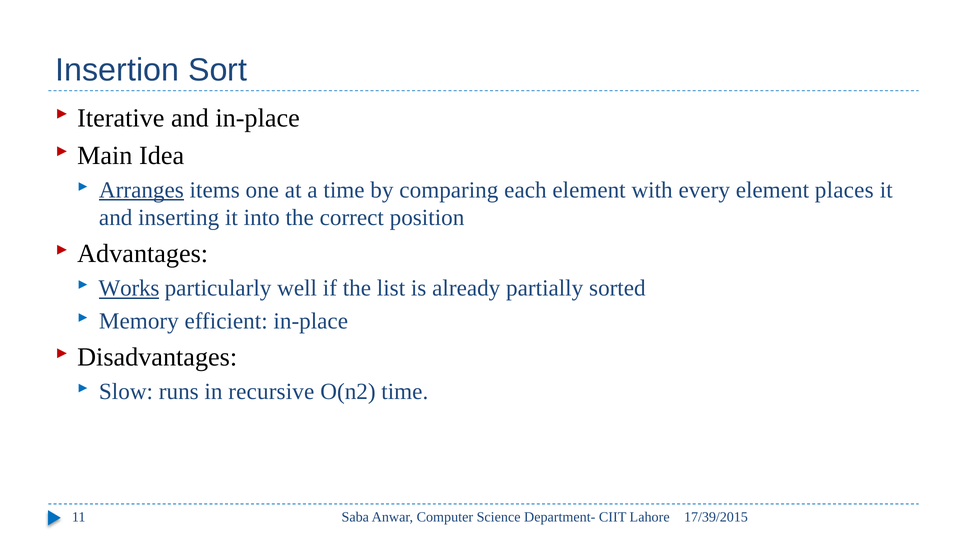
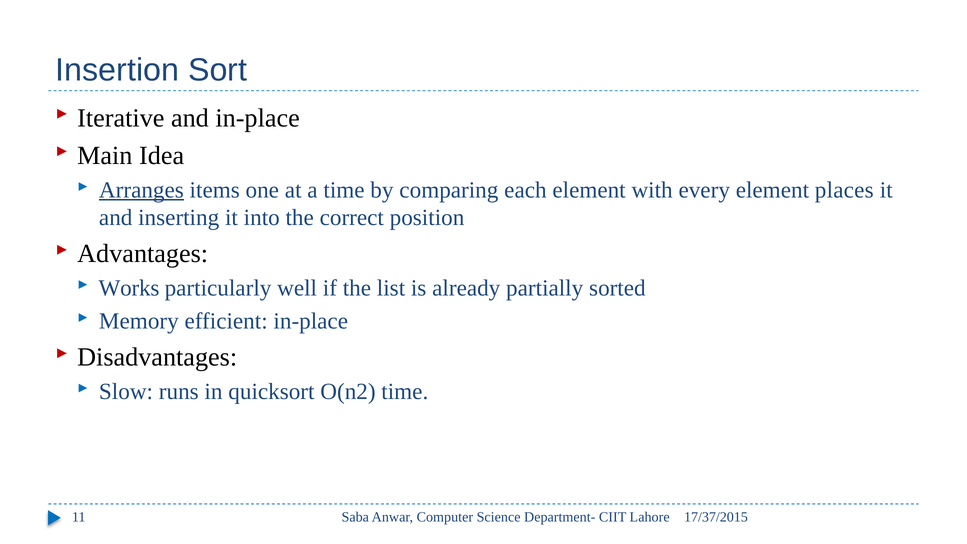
Works underline: present -> none (129, 288)
recursive: recursive -> quicksort (271, 392)
17/39/2015: 17/39/2015 -> 17/37/2015 (716, 517)
